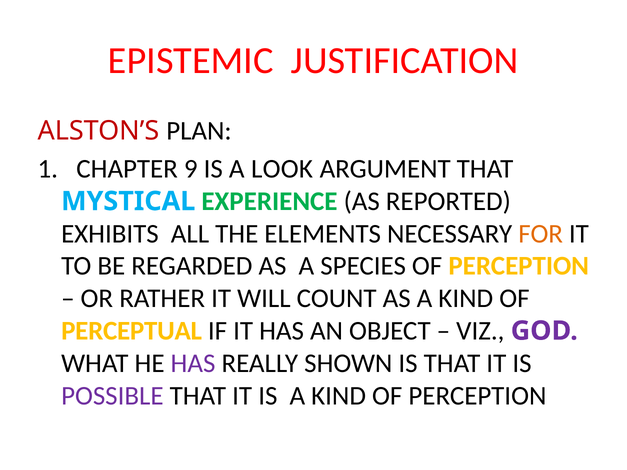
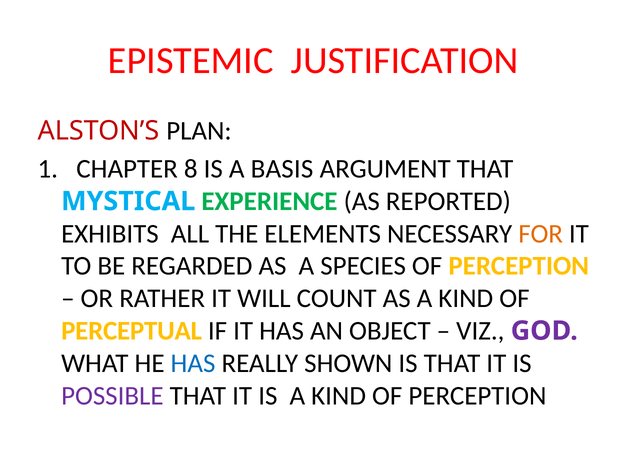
9: 9 -> 8 (191, 169)
LOOK: LOOK -> BASIS (282, 169)
HAS colour: purple -> blue (193, 363)
